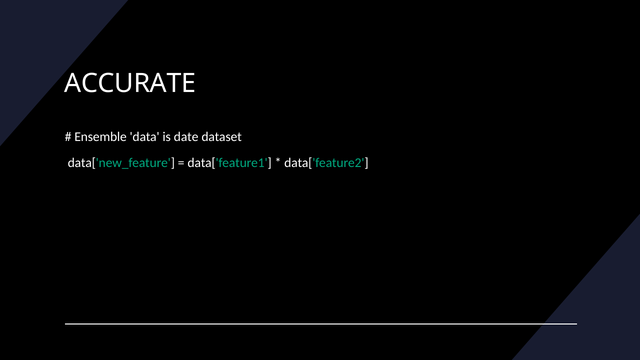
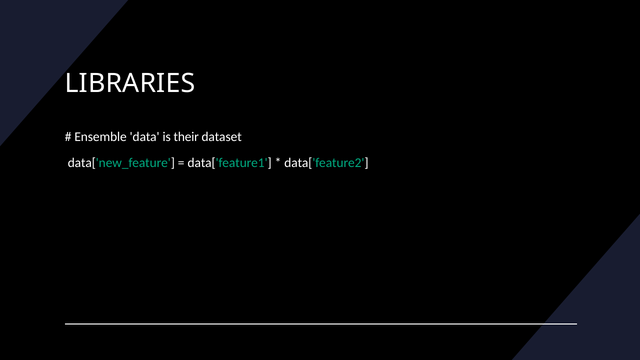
ACCURATE: ACCURATE -> LIBRARIES (130, 83)
date: date -> their (186, 137)
